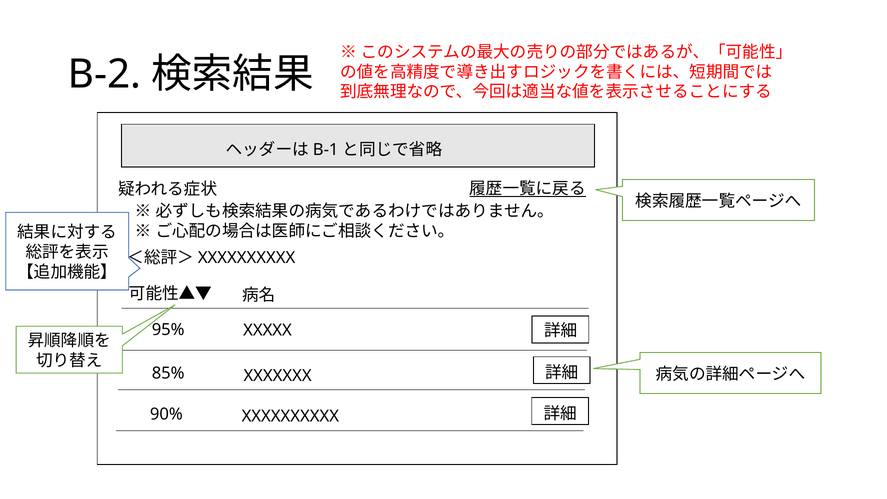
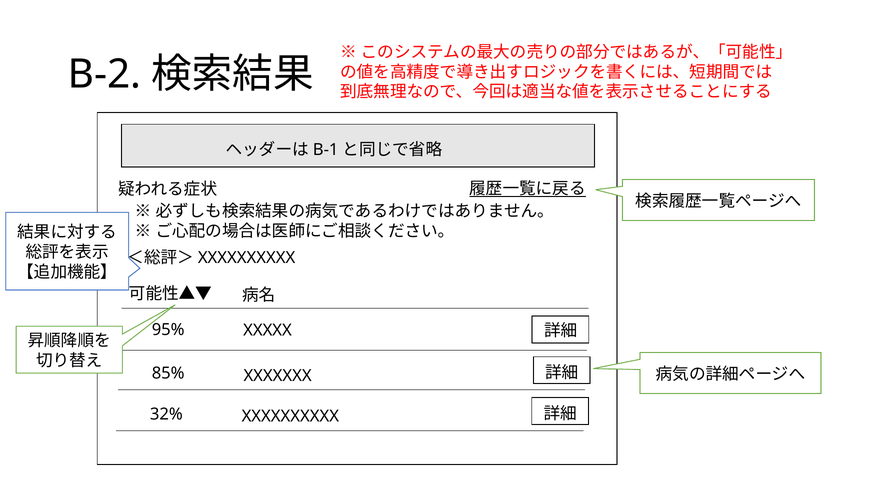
90%: 90% -> 32% (166, 414)
